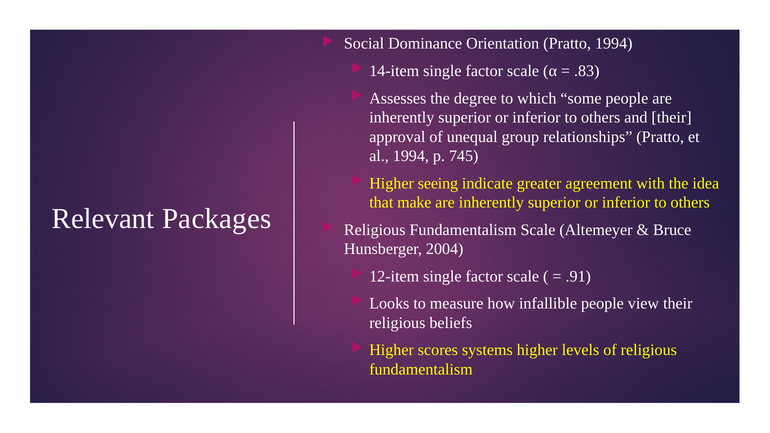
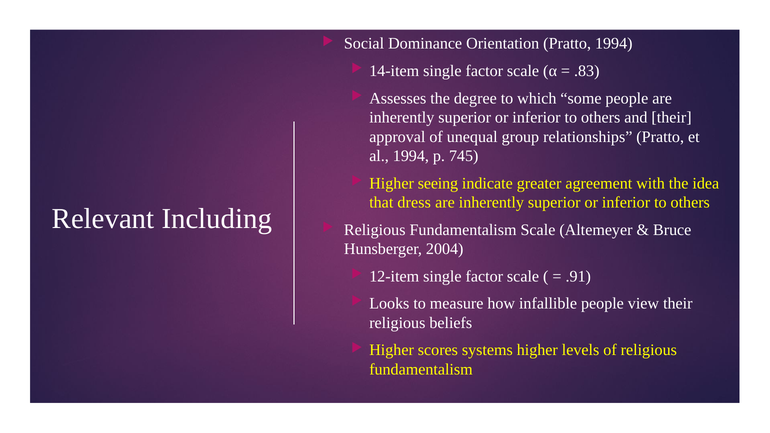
make: make -> dress (414, 203)
Packages: Packages -> Including (217, 219)
